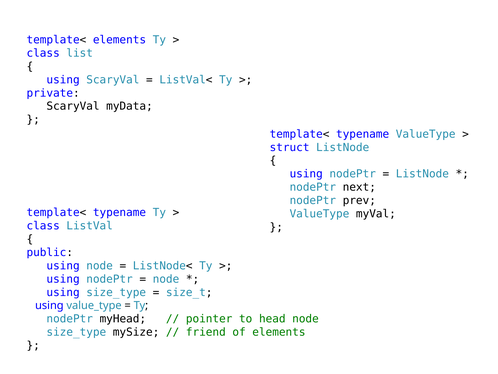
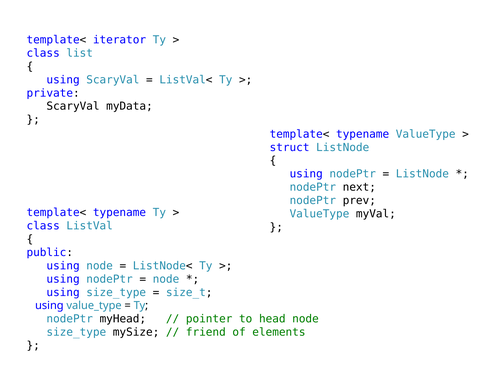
template< elements: elements -> iterator (120, 40)
